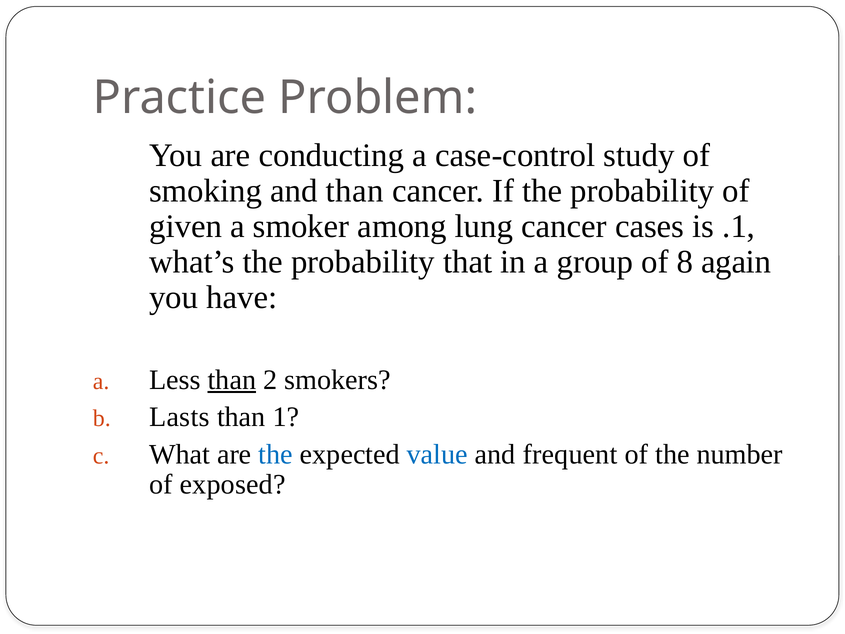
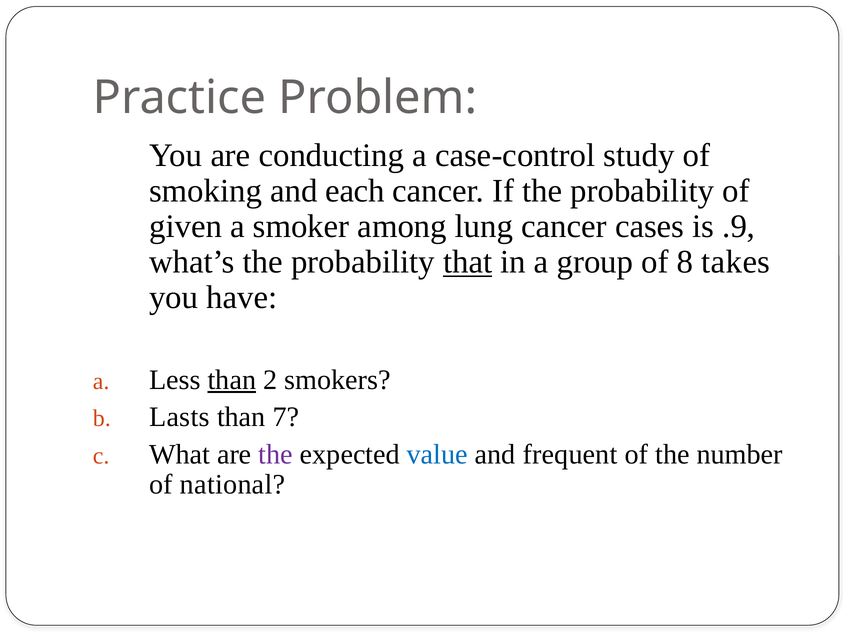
and than: than -> each (355, 191)
.1: .1 -> .9 (739, 227)
that underline: none -> present (468, 262)
again: again -> takes (736, 262)
1: 1 -> 7 (286, 417)
the colour: blue -> purple (276, 454)
exposed: exposed -> national (233, 484)
